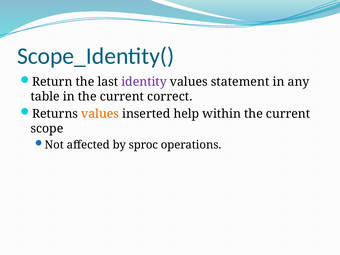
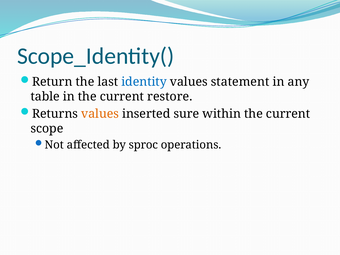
identity colour: purple -> blue (144, 82)
correct: correct -> restore (170, 97)
help: help -> sure (186, 114)
